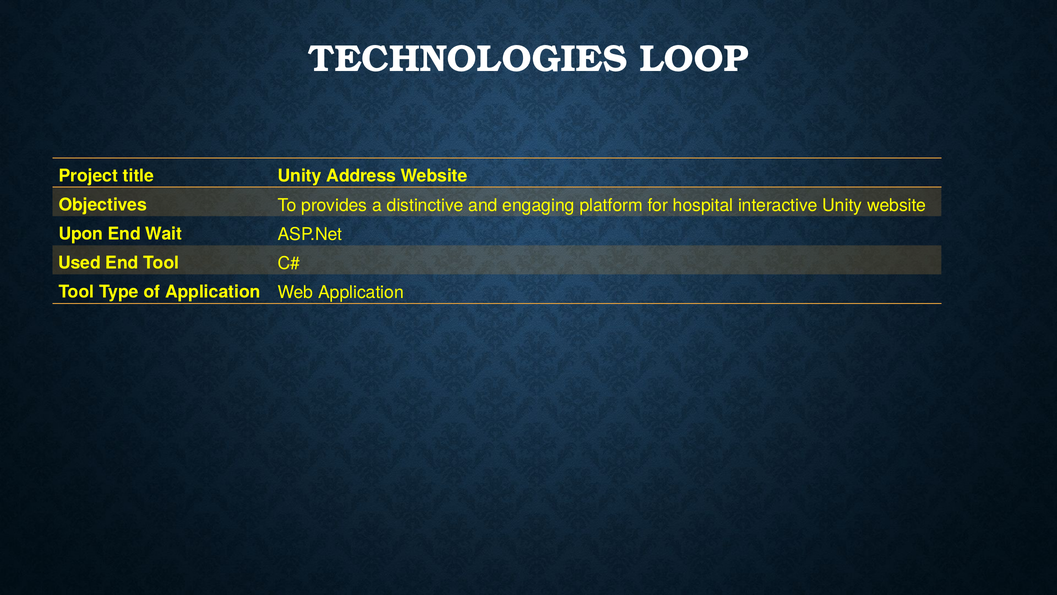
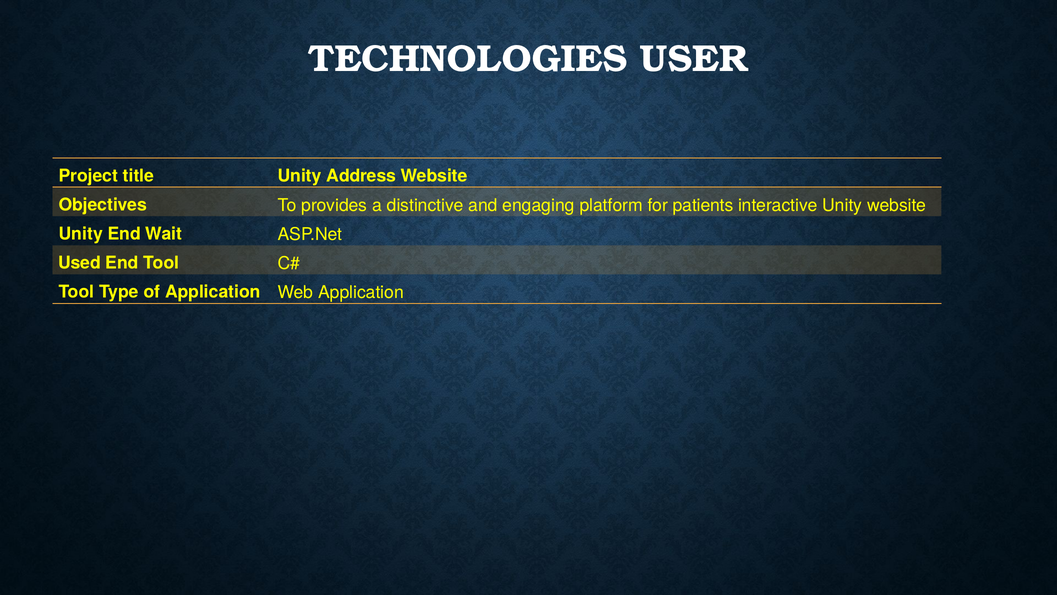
LOOP: LOOP -> USER (694, 59)
hospital: hospital -> patients (703, 205)
Upon: Upon -> Unity (81, 234)
